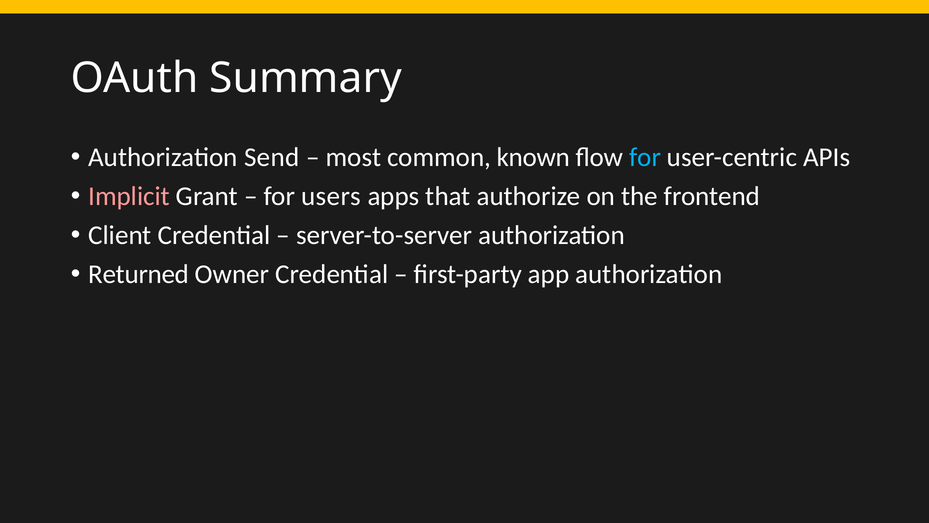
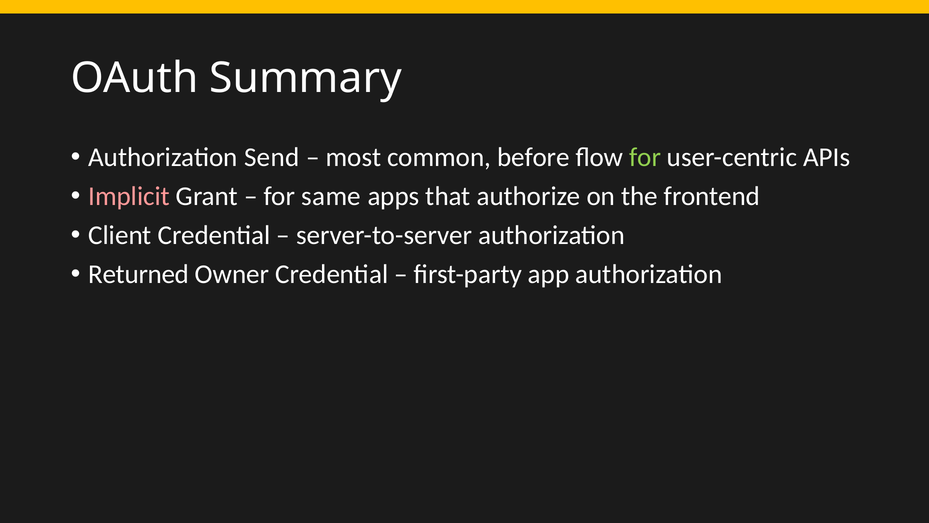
known: known -> before (533, 157)
for colour: light blue -> light green (645, 157)
users: users -> same (331, 196)
